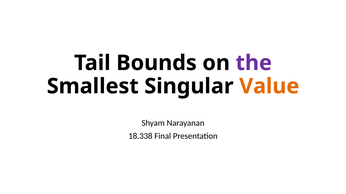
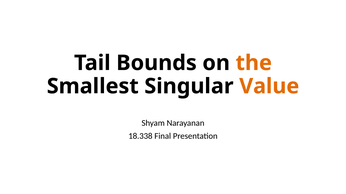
the colour: purple -> orange (254, 63)
